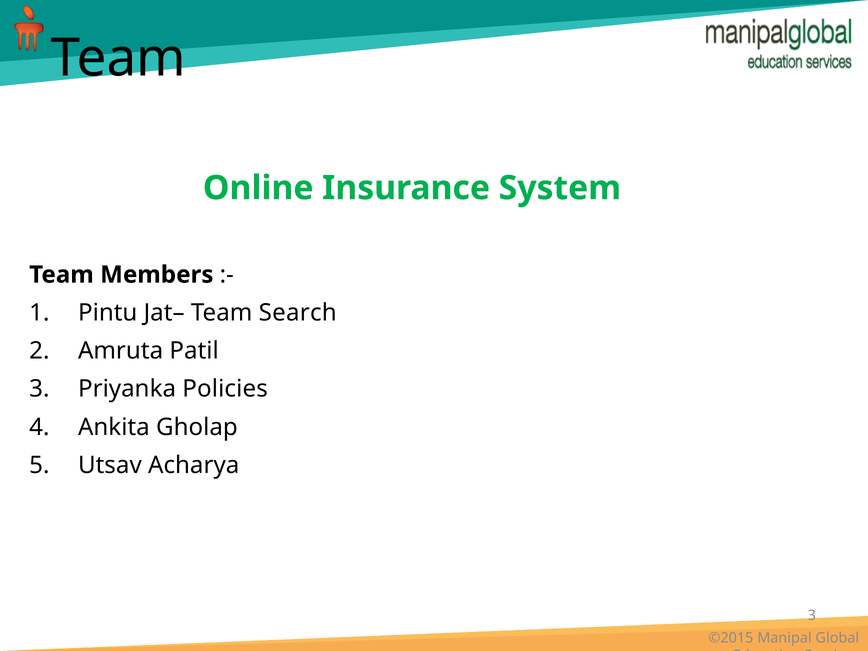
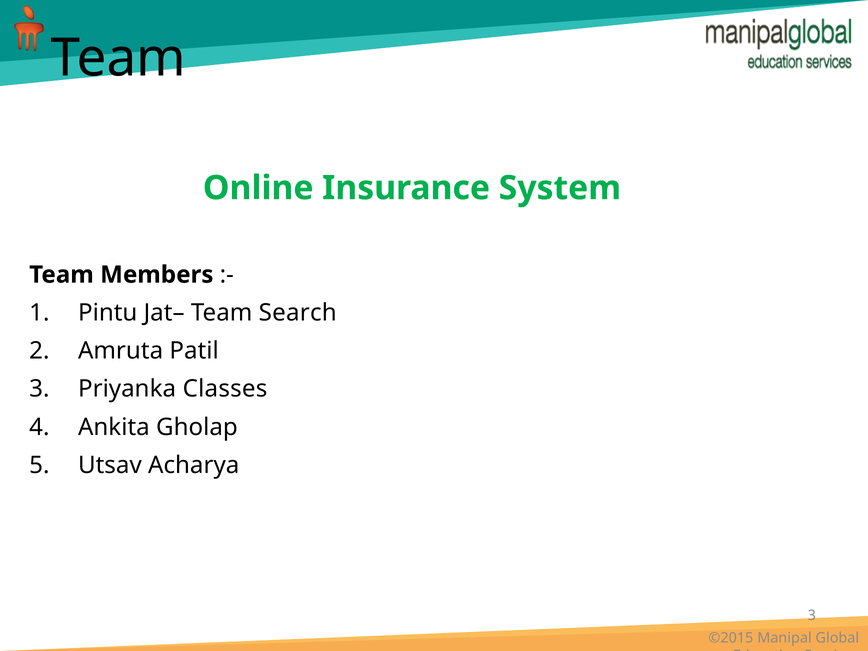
Policies: Policies -> Classes (225, 389)
